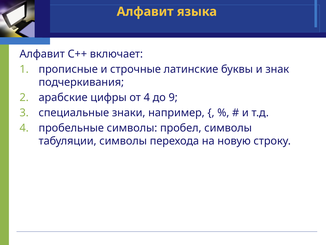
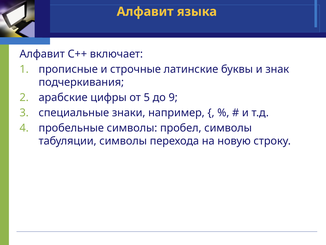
от 4: 4 -> 5 (147, 97)
